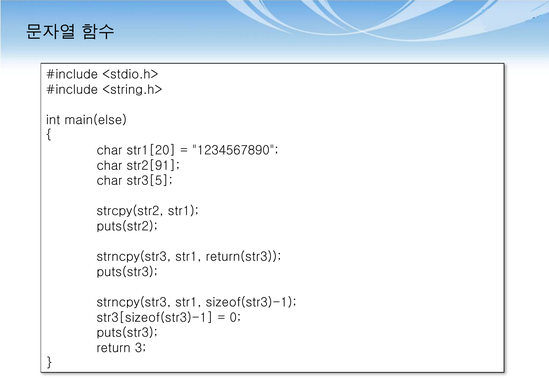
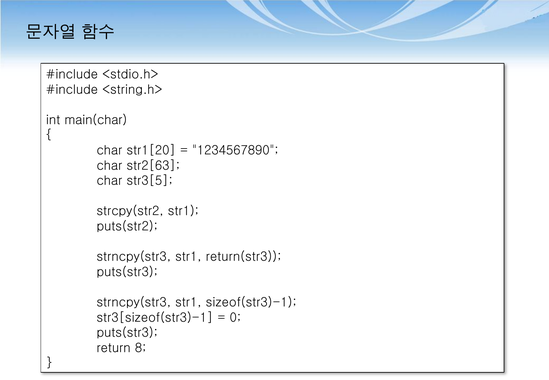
main(else: main(else -> main(char (96, 120)
str2[91: str2[91 -> str2[63 (153, 166)
3: 3 -> 8 (141, 348)
